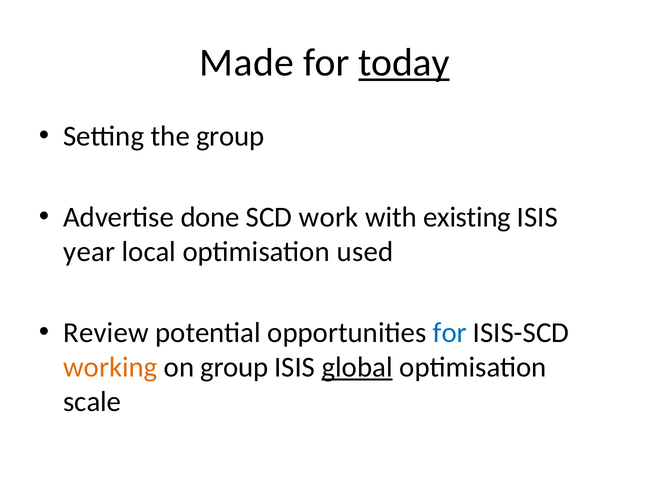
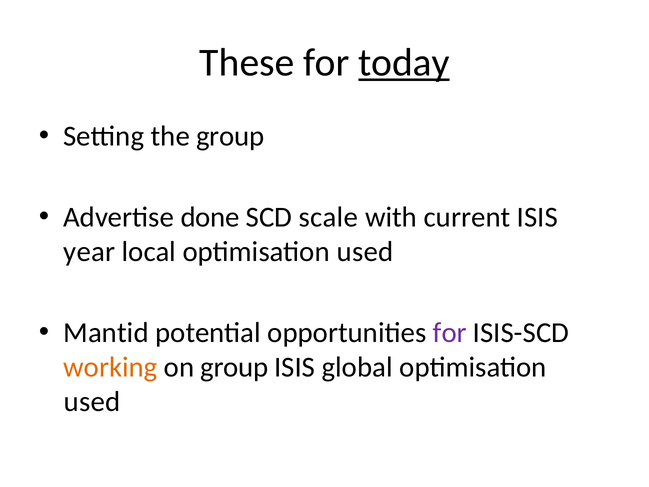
Made: Made -> These (247, 63)
work: work -> scale (329, 217)
existing: existing -> current (467, 217)
Review: Review -> Mantid (106, 332)
for colour: blue -> purple (450, 332)
global underline: present -> none (357, 367)
scale: scale -> used (92, 402)
